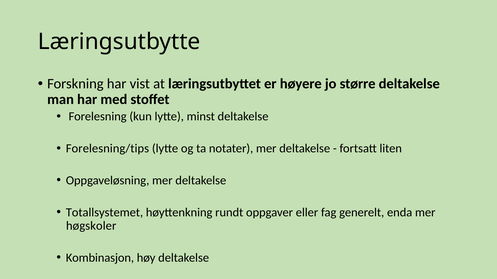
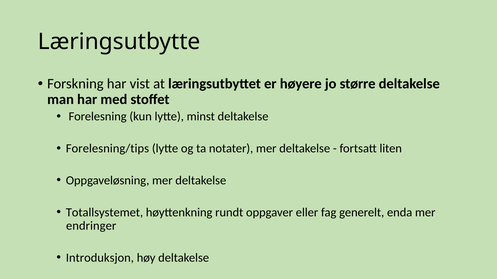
høgskoler: høgskoler -> endringer (91, 226)
Kombinasjon: Kombinasjon -> Introduksjon (100, 258)
